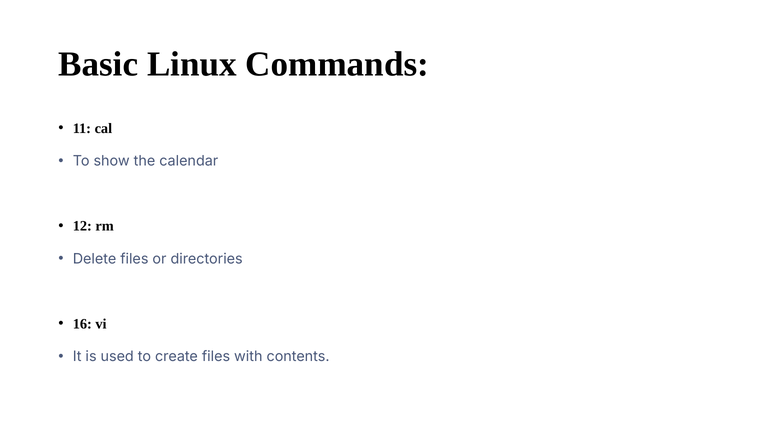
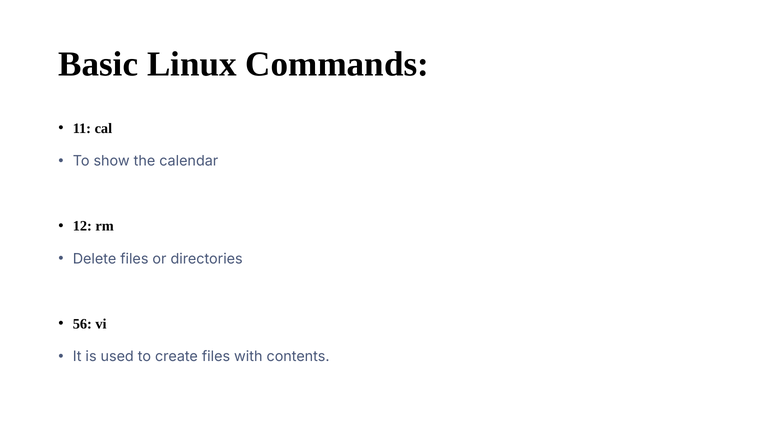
16: 16 -> 56 (82, 324)
